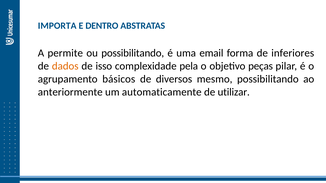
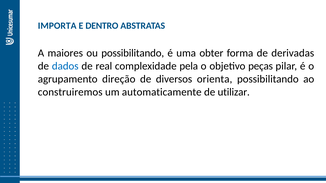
permite: permite -> maiores (65, 53)
email: email -> obter (211, 53)
inferiores: inferiores -> derivadas (293, 53)
dados colour: orange -> blue (65, 66)
isso: isso -> real (104, 66)
básicos: básicos -> direção (119, 79)
mesmo: mesmo -> orienta (215, 79)
anteriormente: anteriormente -> construiremos (70, 92)
